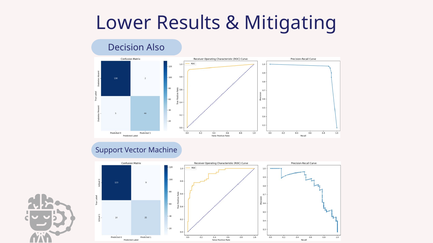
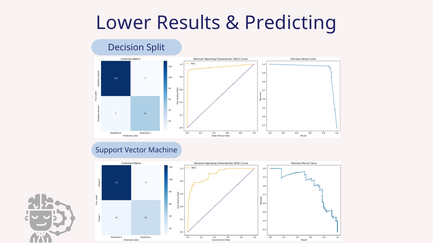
Mitigating: Mitigating -> Predicting (291, 23)
Also: Also -> Split (156, 48)
